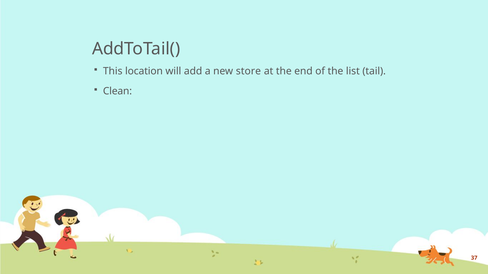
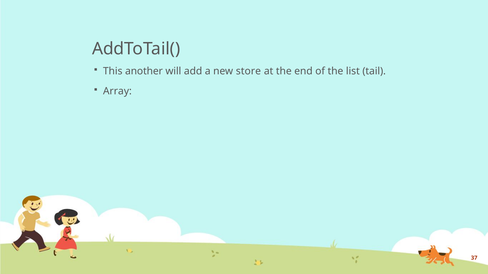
location: location -> another (144, 71)
Clean: Clean -> Array (117, 91)
